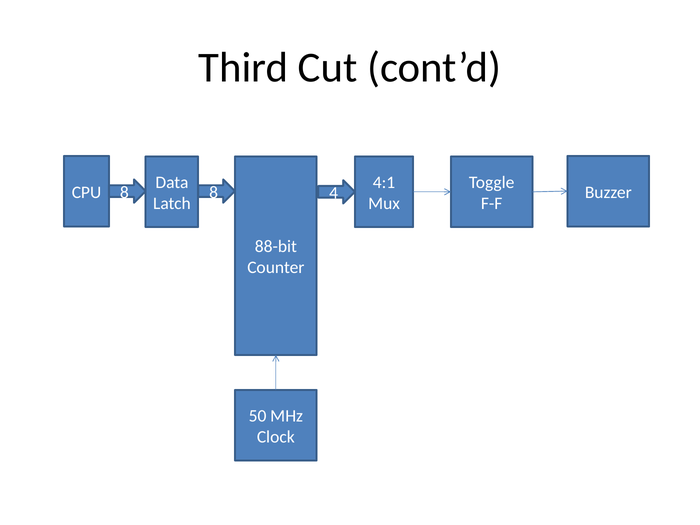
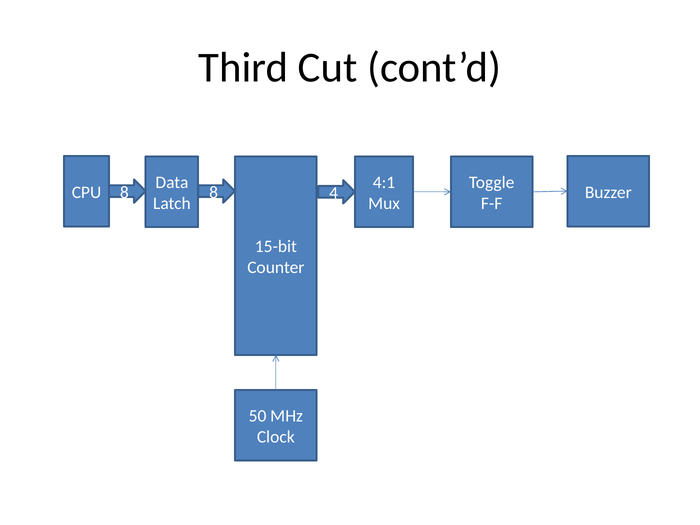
88-bit: 88-bit -> 15-bit (276, 246)
